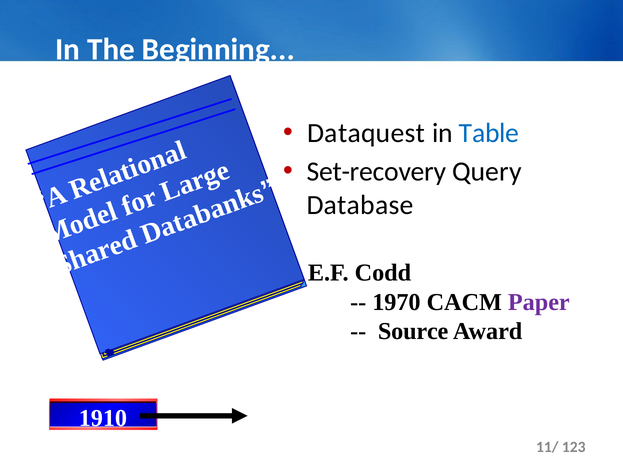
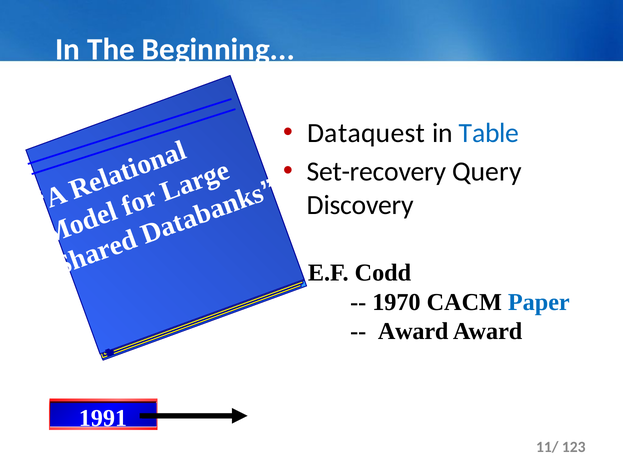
Database: Database -> Discovery (360, 205)
Paper colour: purple -> blue (539, 302)
Source: Source -> Award (413, 331)
1910: 1910 -> 1991 (103, 417)
